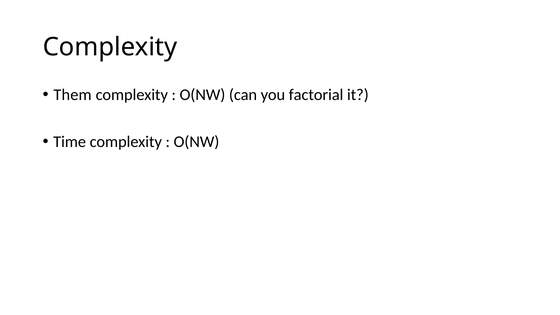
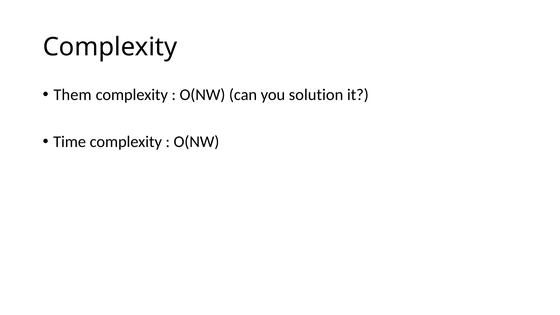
factorial: factorial -> solution (316, 95)
